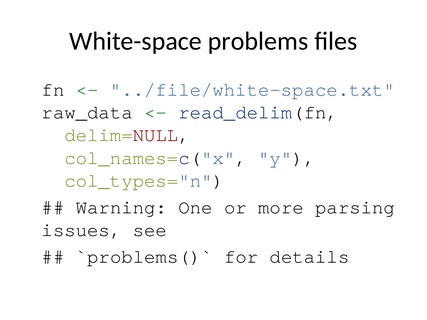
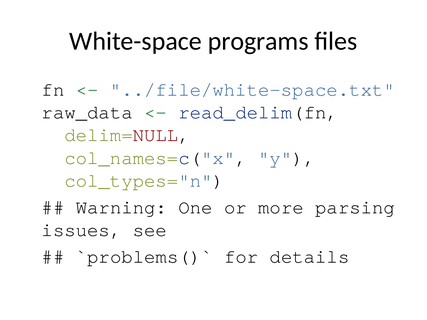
problems: problems -> programs (258, 41)
